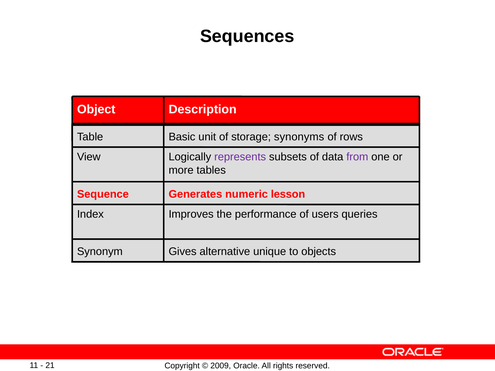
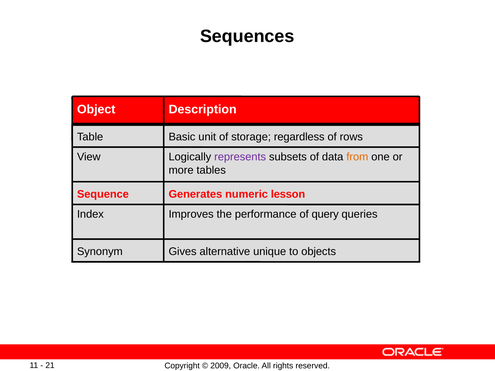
synonyms: synonyms -> regardless (299, 137)
from colour: purple -> orange (357, 157)
users: users -> query (325, 214)
